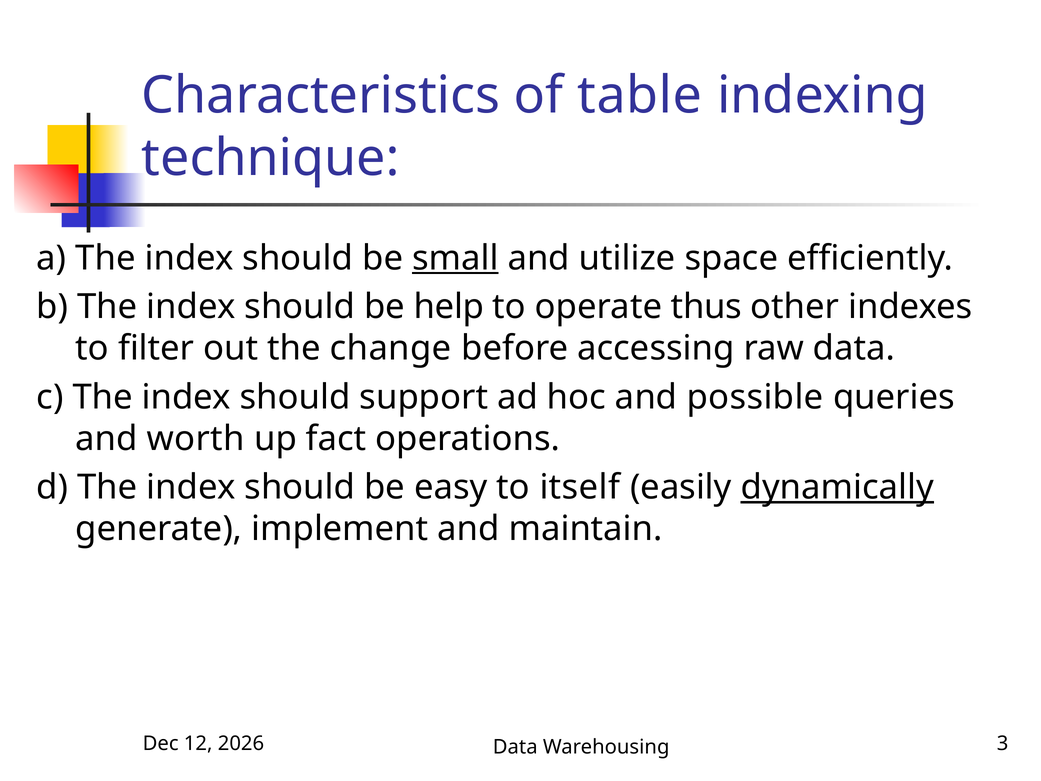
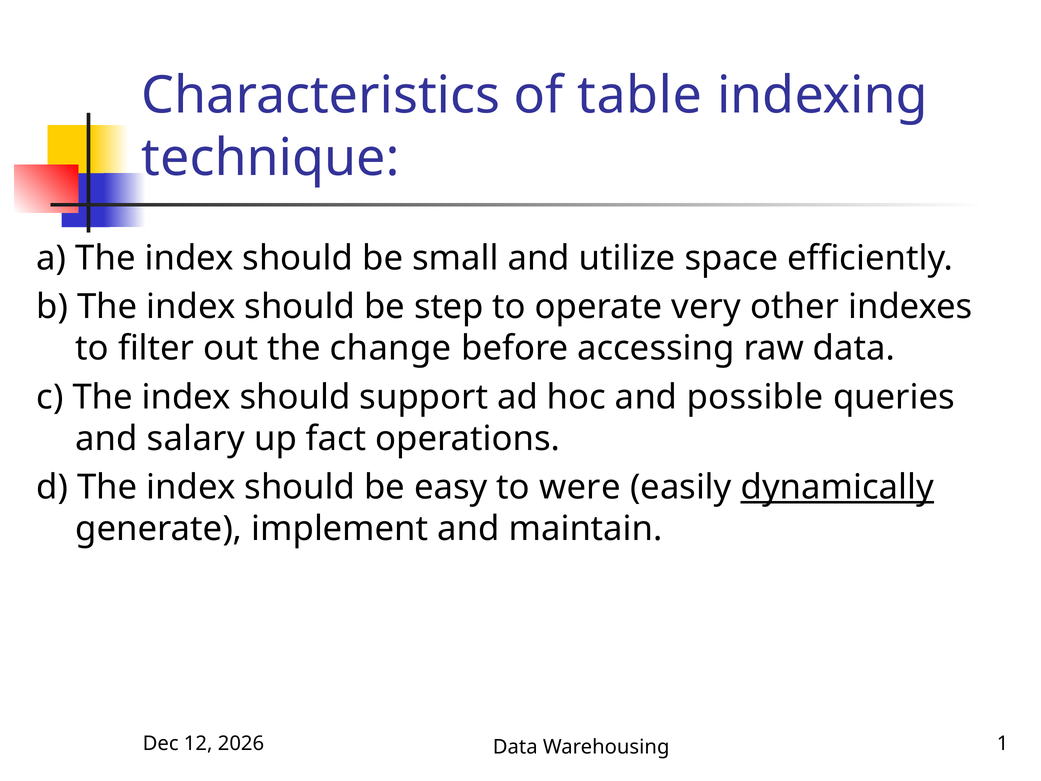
small underline: present -> none (455, 258)
help: help -> step (449, 307)
thus: thus -> very (706, 307)
worth: worth -> salary (196, 439)
itself: itself -> were (580, 487)
3: 3 -> 1 (1003, 744)
